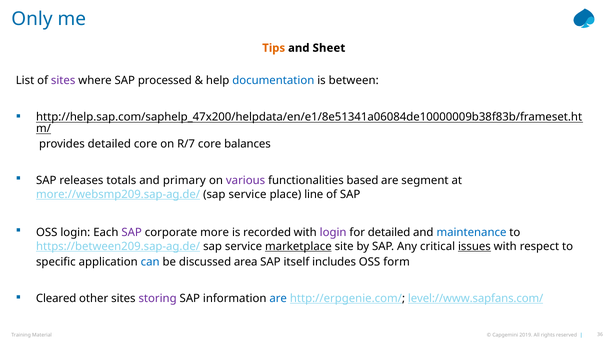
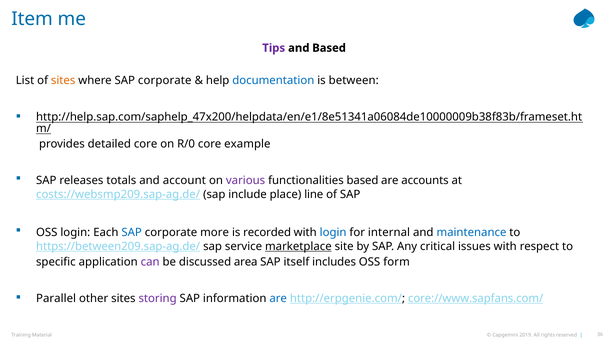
Only: Only -> Item (32, 19)
Tips colour: orange -> purple (274, 48)
and Sheet: Sheet -> Based (329, 48)
sites colour: purple -> orange (63, 81)
where SAP processed: processed -> corporate (165, 81)
R/7: R/7 -> R/0 (186, 144)
balances: balances -> example (247, 144)
primary: primary -> account (184, 181)
segment: segment -> accounts (425, 181)
more://websmp209.sap-ag.de/: more://websmp209.sap-ag.de/ -> costs://websmp209.sap-ag.de/ (118, 194)
service: service -> include (248, 194)
SAP colour: purple -> blue (132, 233)
login colour: purple -> blue (333, 233)
for detailed: detailed -> internal (389, 233)
issues underline: present -> none (474, 246)
can colour: blue -> purple (150, 262)
Cleared: Cleared -> Parallel (56, 298)
level://www.sapfans.com/: level://www.sapfans.com/ -> core://www.sapfans.com/ (476, 298)
